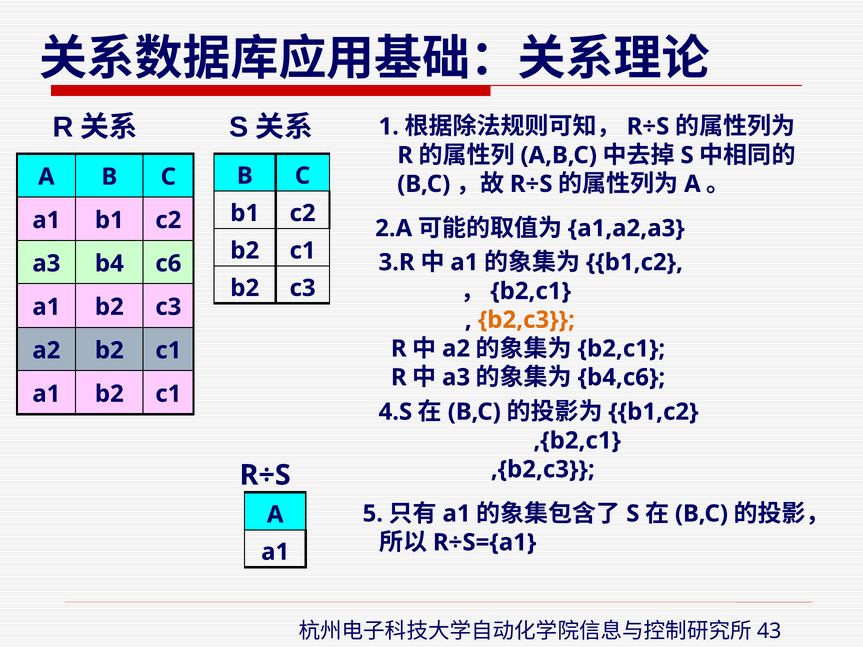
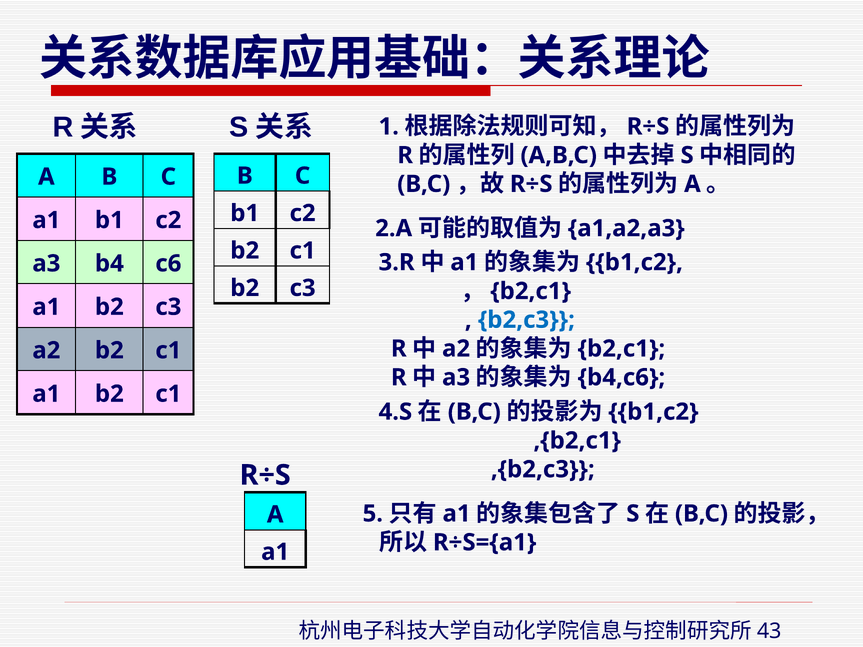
b2,c3 colour: orange -> blue (526, 320)
